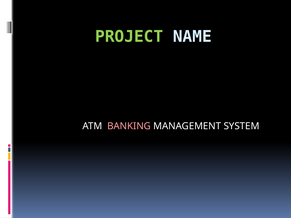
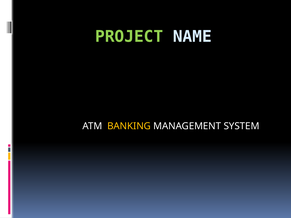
BANKING colour: pink -> yellow (129, 126)
